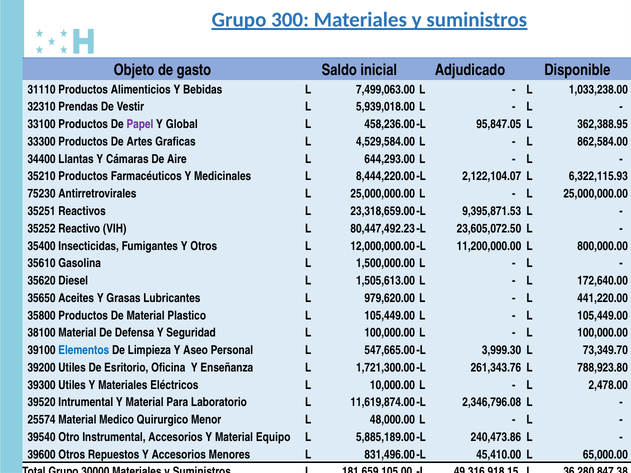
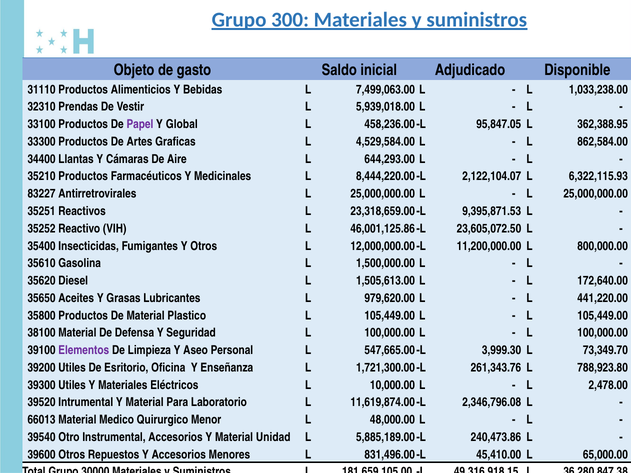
75230: 75230 -> 83227 (42, 194)
80,447,492.23: 80,447,492.23 -> 46,001,125.86 (383, 229)
Elementos colour: blue -> purple (84, 350)
25574: 25574 -> 66013 (42, 420)
Equipo: Equipo -> Unidad (273, 437)
